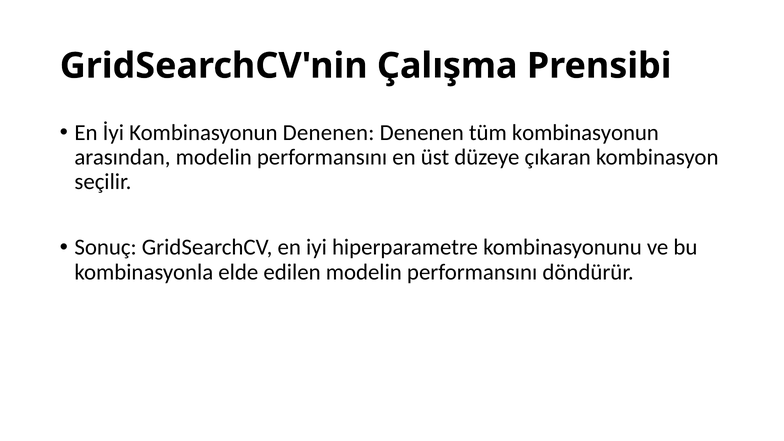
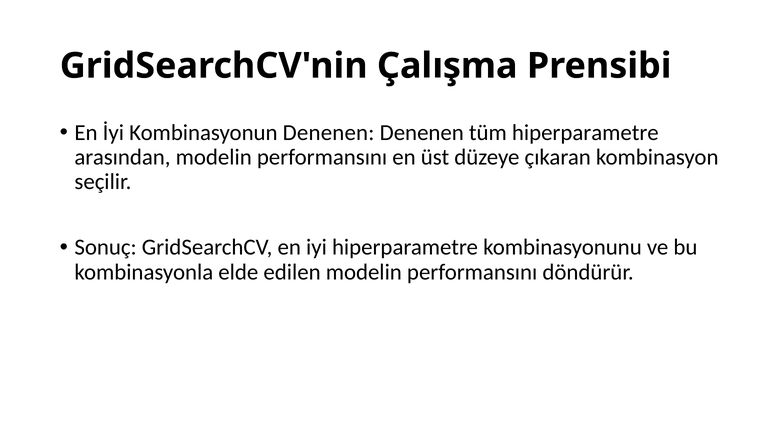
tüm kombinasyonun: kombinasyonun -> hiperparametre (585, 133)
